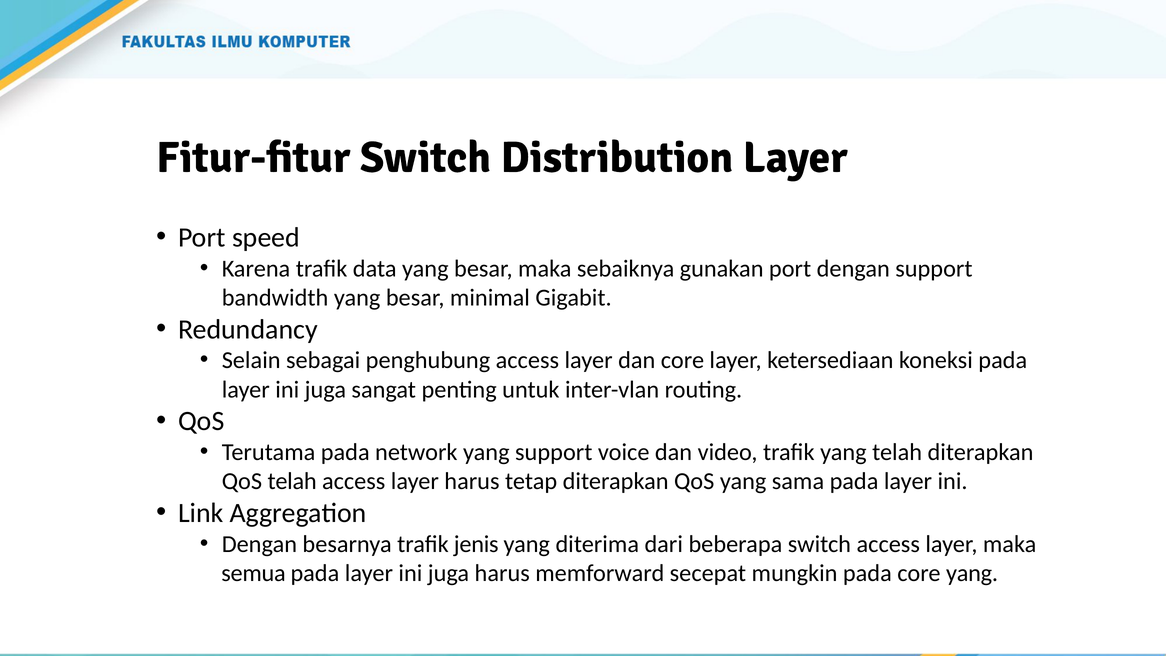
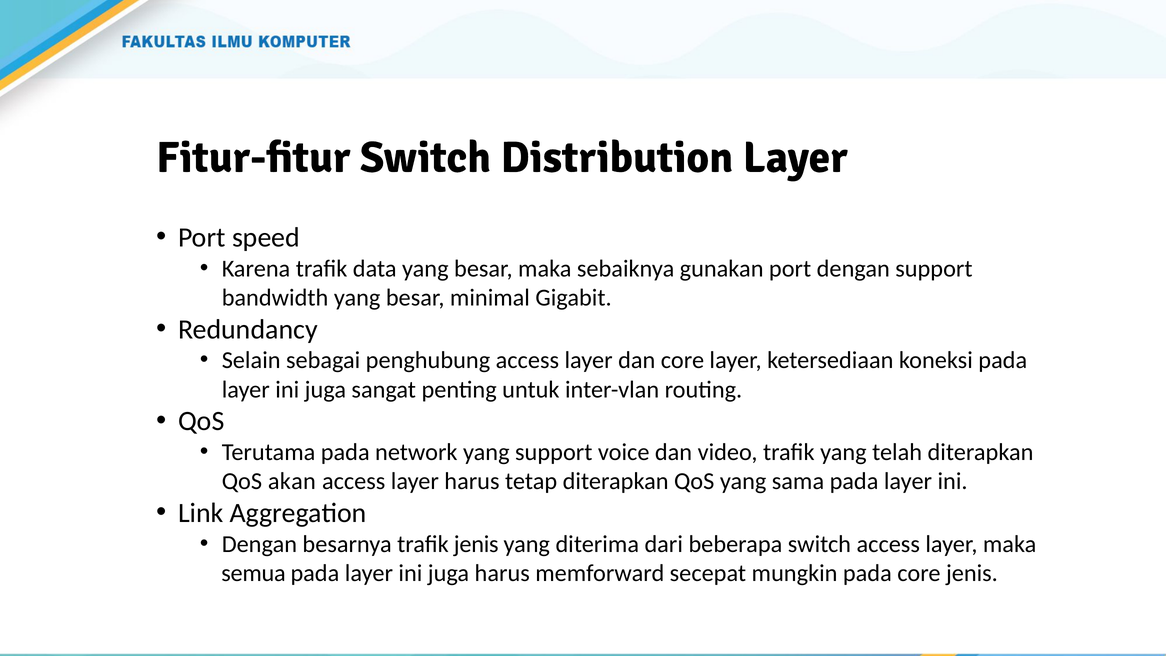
QoS telah: telah -> akan (292, 481)
core yang: yang -> jenis (972, 573)
